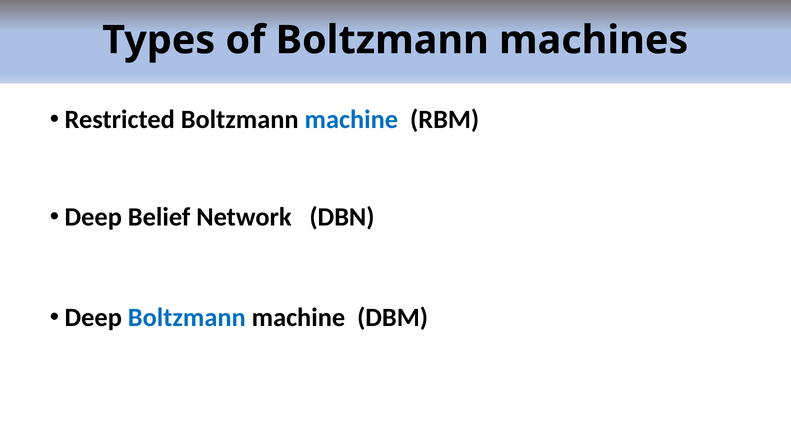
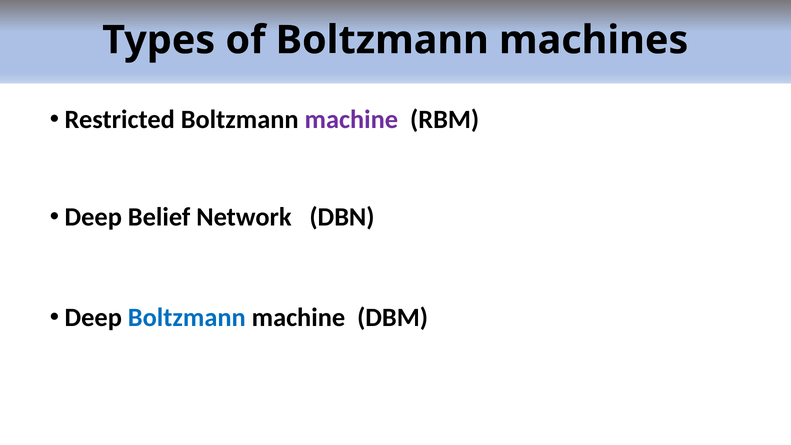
machine colour: blue -> purple (351, 119)
